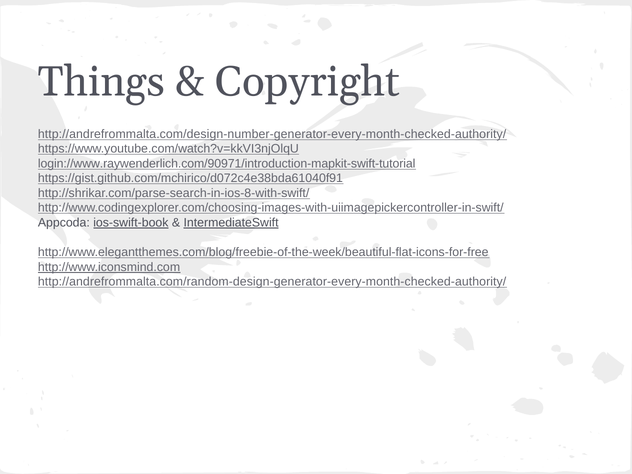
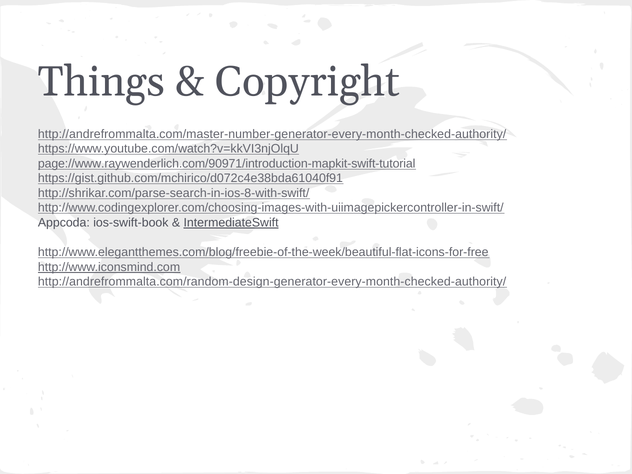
http://andrefrommalta.com/design-number-generator-every-month-checked-authority/: http://andrefrommalta.com/design-number-generator-every-month-checked-authority/ -> http://andrefrommalta.com/master-number-generator-every-month-checked-authority/ (272, 134)
login://www.raywenderlich.com/90971/introduction-mapkit-swift-tutorial: login://www.raywenderlich.com/90971/introduction-mapkit-swift-tutorial -> page://www.raywenderlich.com/90971/introduction-mapkit-swift-tutorial (227, 164)
ios-swift-book underline: present -> none (131, 223)
